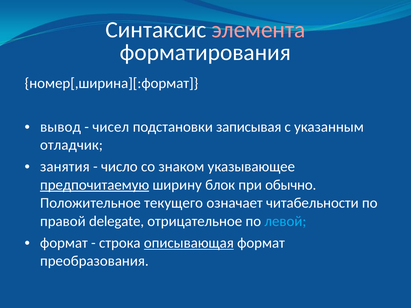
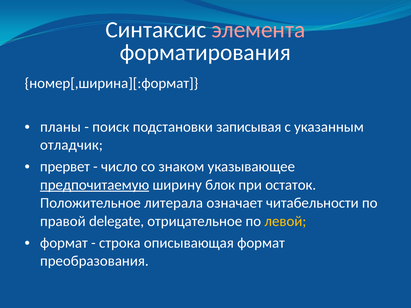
вывод: вывод -> планы (60, 127)
чисел: чисел -> поиск (111, 127)
занятия: занятия -> прервет (65, 167)
обычно: обычно -> остаток (291, 185)
текущего: текущего -> литерала (174, 203)
левой colour: light blue -> yellow (285, 221)
описывающая underline: present -> none (189, 243)
